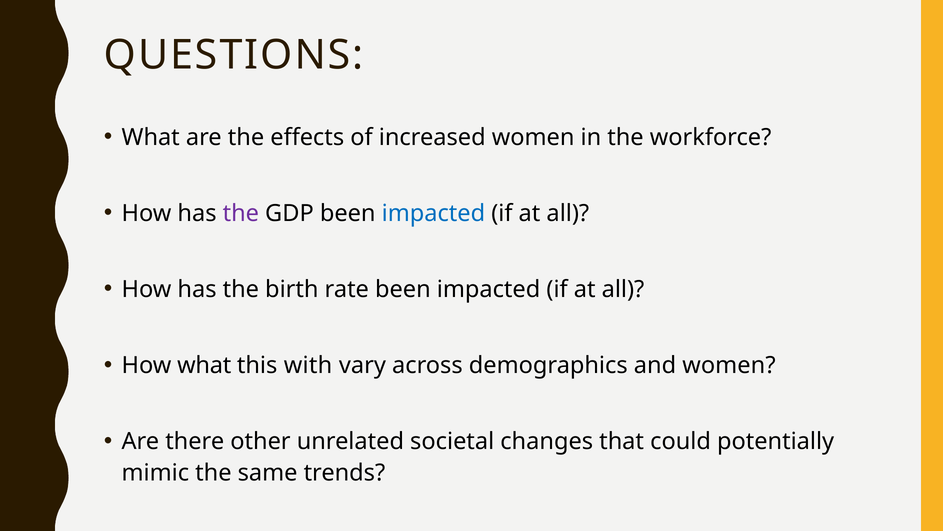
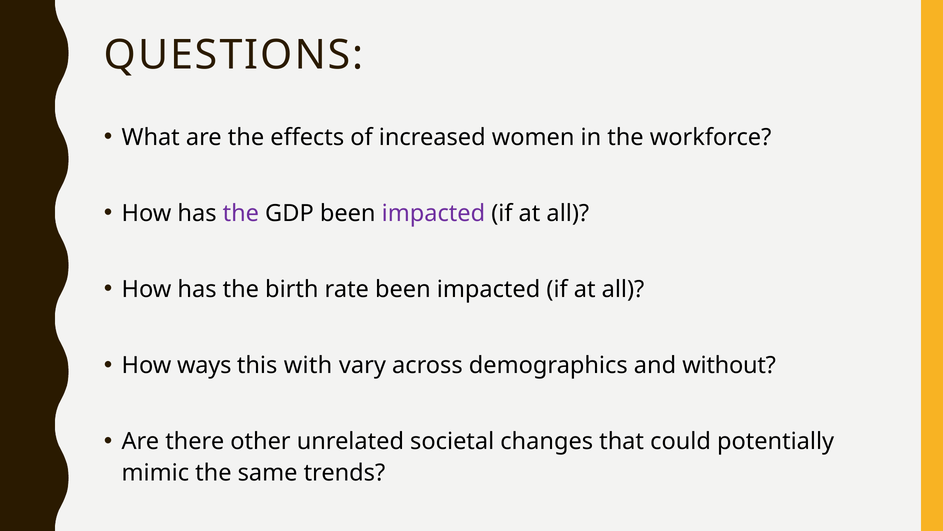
impacted colour: blue -> purple (433, 213)
How what: what -> ways (204, 365)
and women: women -> without (729, 365)
